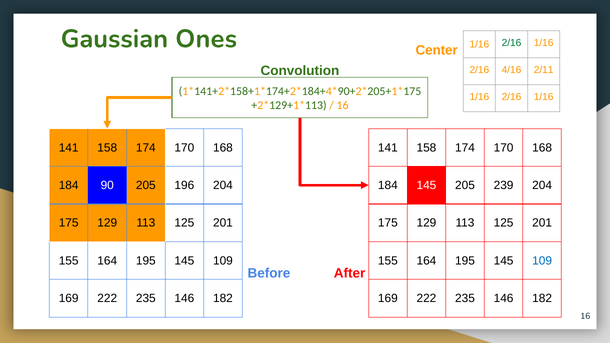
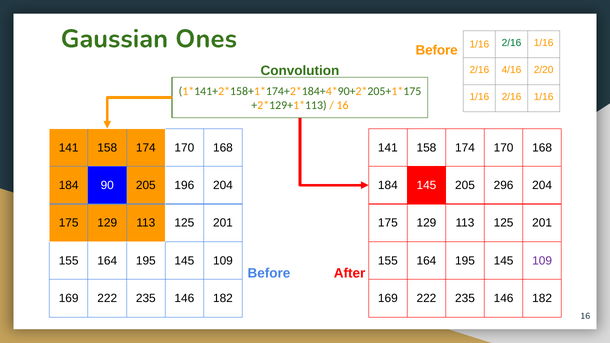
Center: Center -> Before (437, 51)
2/11: 2/11 -> 2/20 (544, 70)
239: 239 -> 296 (504, 185)
109 colour: blue -> purple (542, 261)
